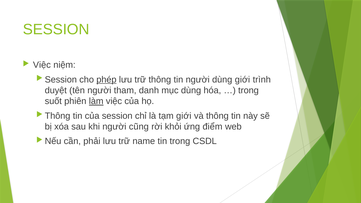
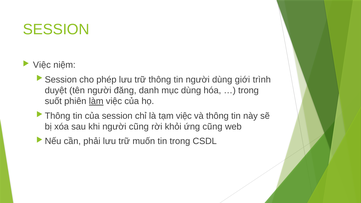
phép underline: present -> none (106, 80)
tham: tham -> đăng (125, 90)
tạm giới: giới -> việc (184, 116)
ứng điểm: điểm -> cũng (212, 127)
name: name -> muốn (144, 141)
